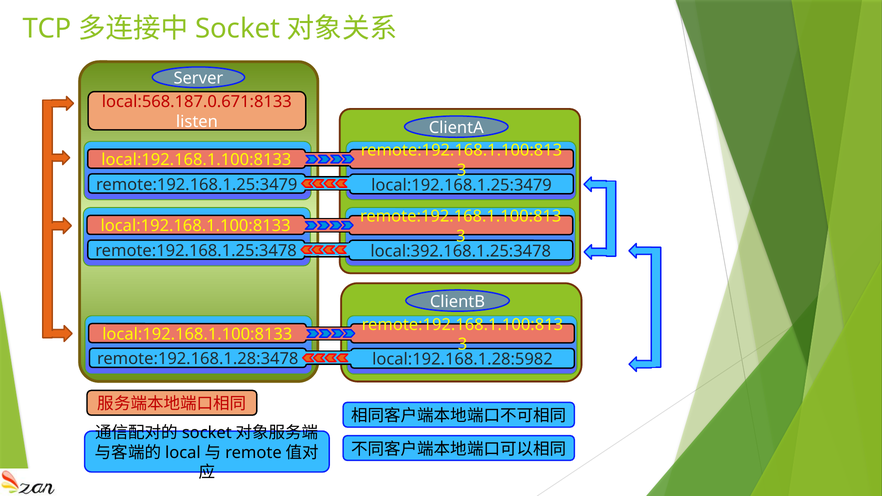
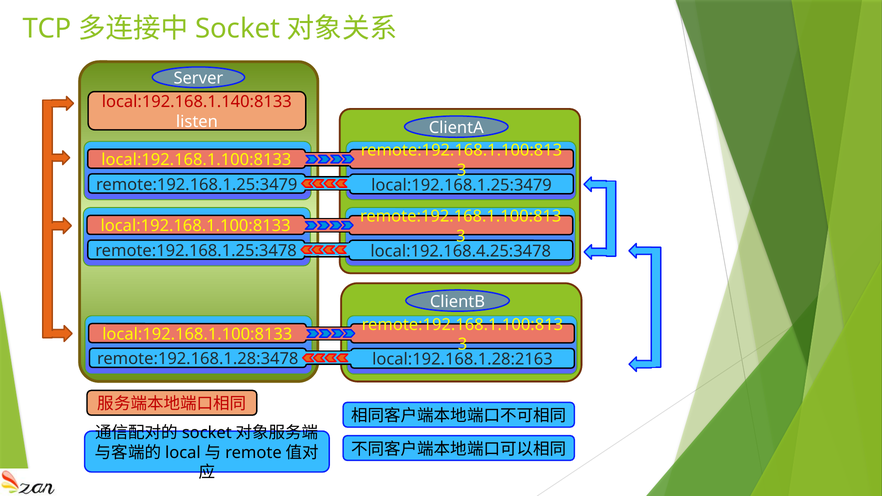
local:568.187.0.671:8133: local:568.187.0.671:8133 -> local:192.168.1.140:8133 (197, 102)
local:392.168.1.25:3478: local:392.168.1.25:3478 -> local:192.168.4.25:3478 (461, 251)
local:192.168.1.28:5982: local:192.168.1.28:5982 -> local:192.168.1.28:2163 (462, 360)
